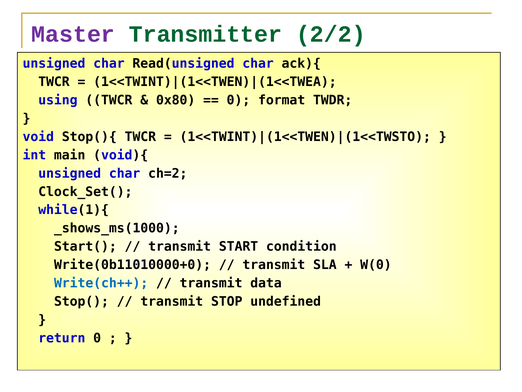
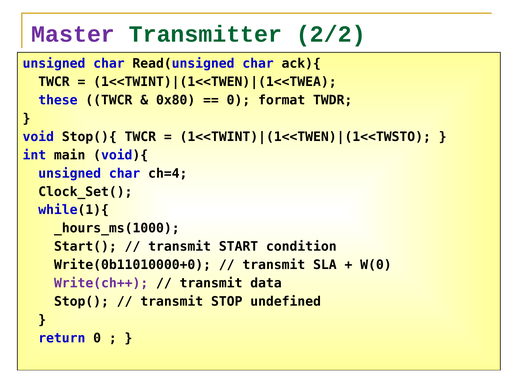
using: using -> these (58, 100)
ch=2: ch=2 -> ch=4 (168, 173)
_shows_ms(1000: _shows_ms(1000 -> _hours_ms(1000 (117, 228)
Write(ch++ colour: blue -> purple (101, 283)
